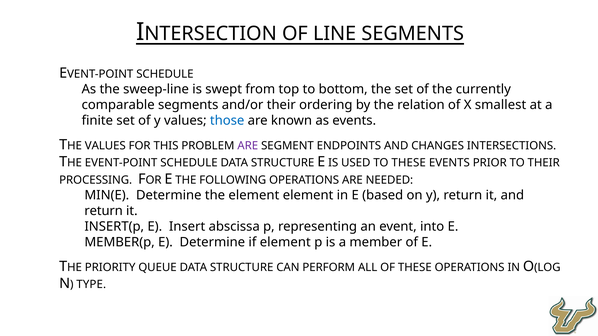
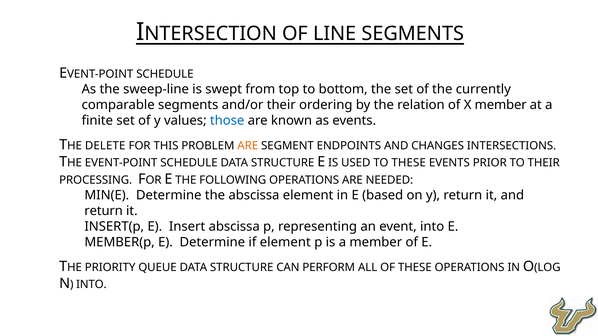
X smallest: smallest -> member (501, 105)
VALUES: VALUES -> DELETE (105, 146)
ARE colour: purple -> orange (248, 146)
the element: element -> abscissa (254, 196)
TYPE: TYPE -> INTO (91, 285)
